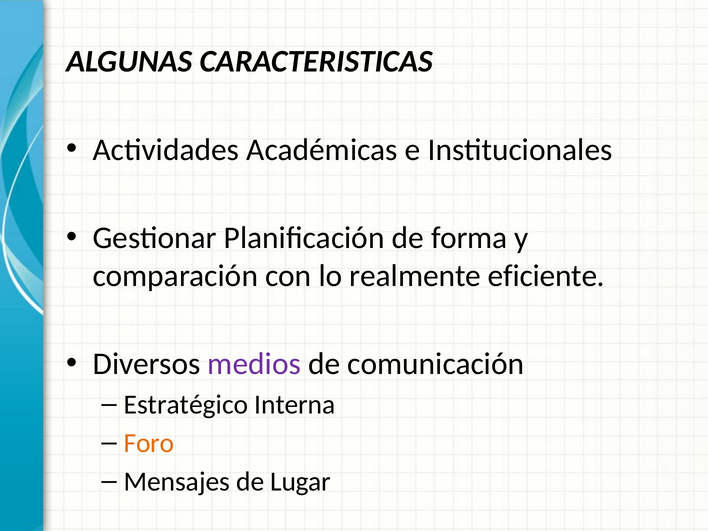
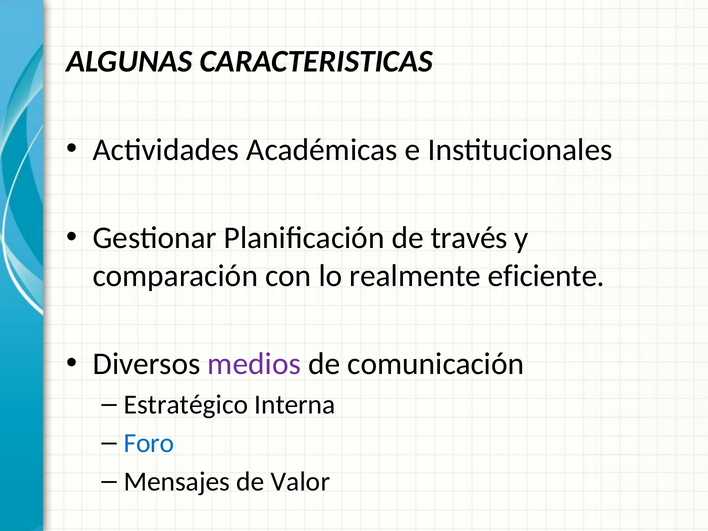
forma: forma -> través (469, 238)
Foro colour: orange -> blue (149, 443)
Lugar: Lugar -> Valor (300, 482)
